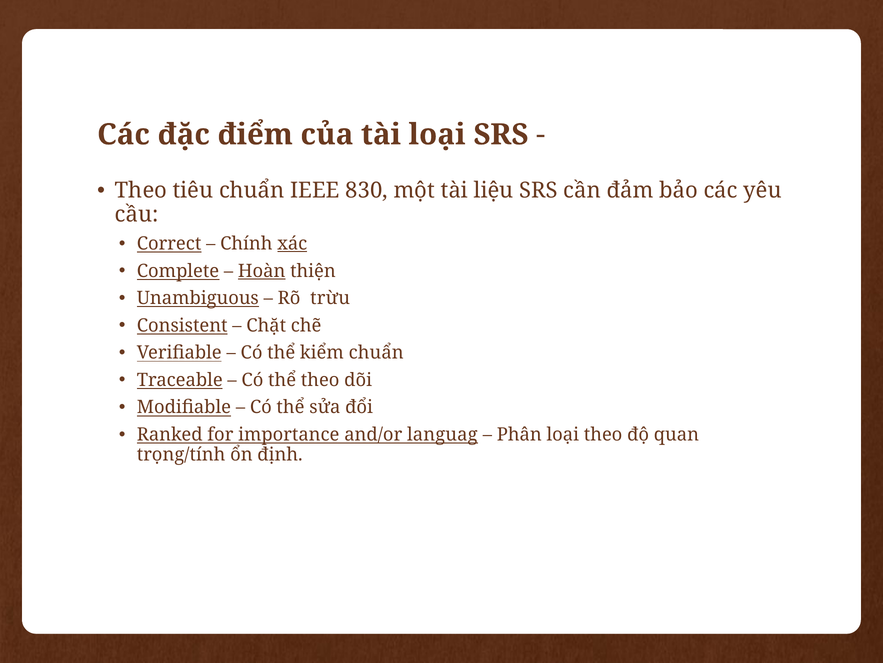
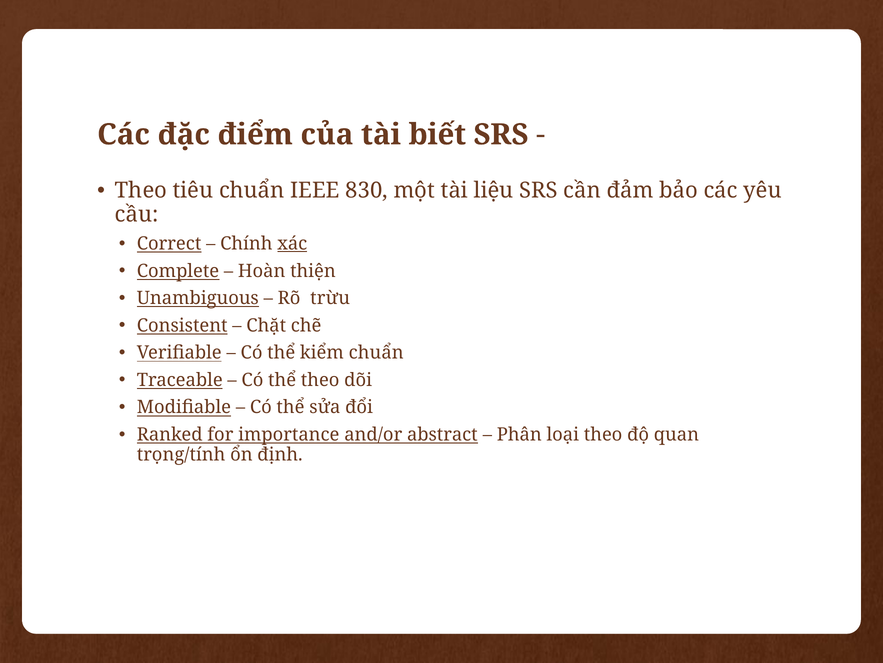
tài loại: loại -> biết (437, 134)
Hoàn underline: present -> none (262, 271)
languag: languag -> abstract (442, 434)
